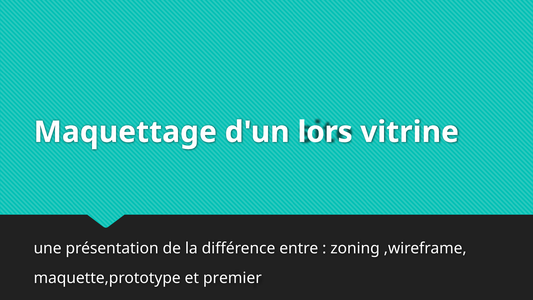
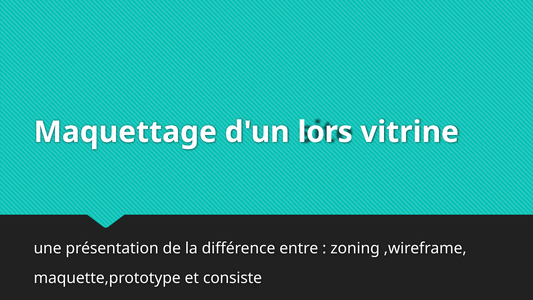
premier: premier -> consiste (232, 278)
